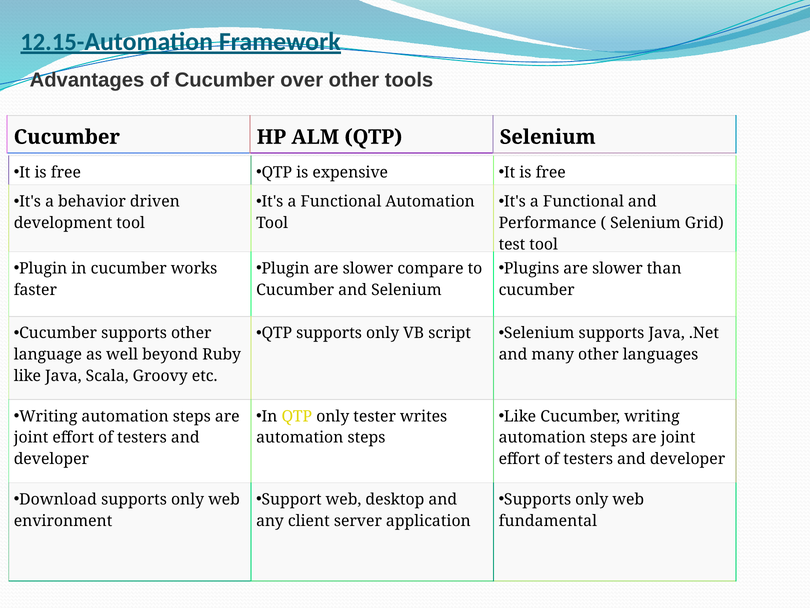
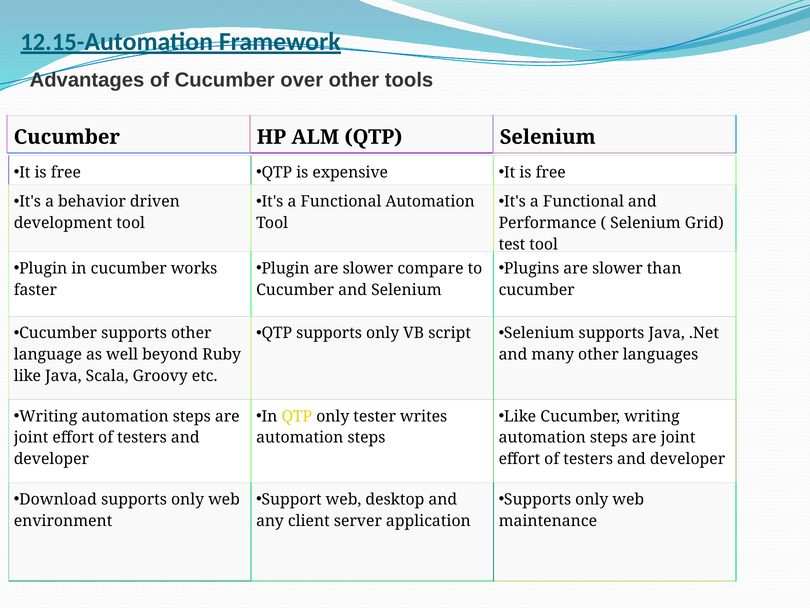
fundamental: fundamental -> maintenance (548, 520)
